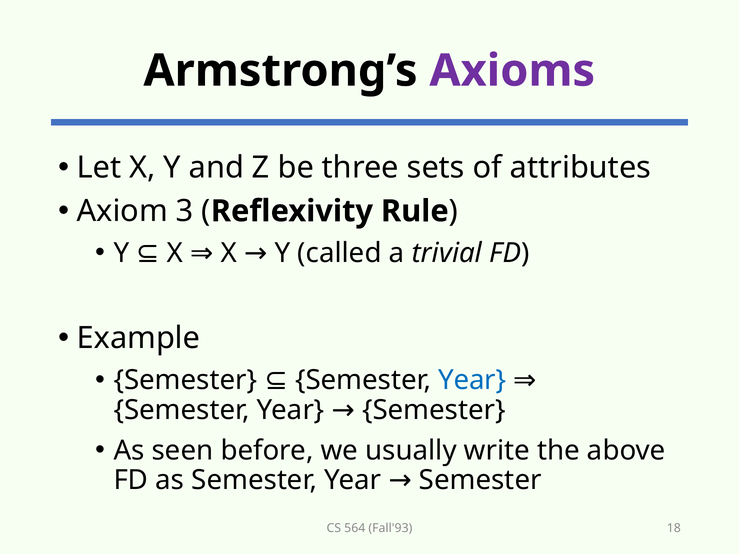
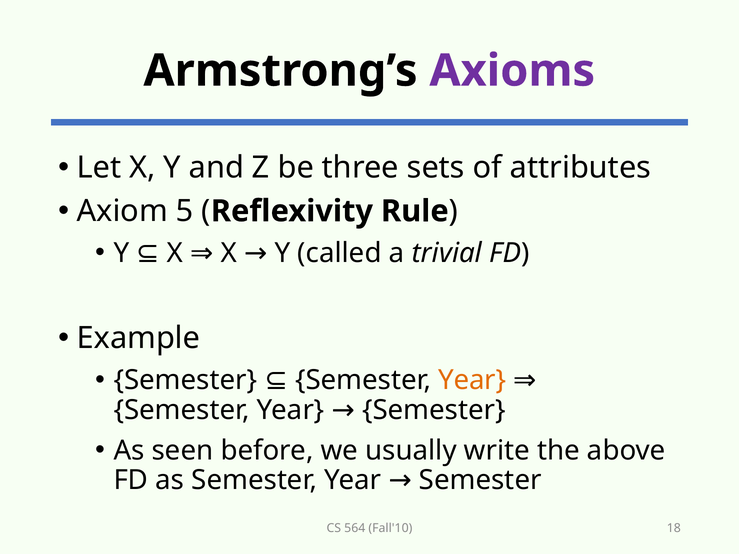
3: 3 -> 5 (185, 211)
Year colour: blue -> orange (472, 380)
Fall'93: Fall'93 -> Fall'10 (390, 528)
